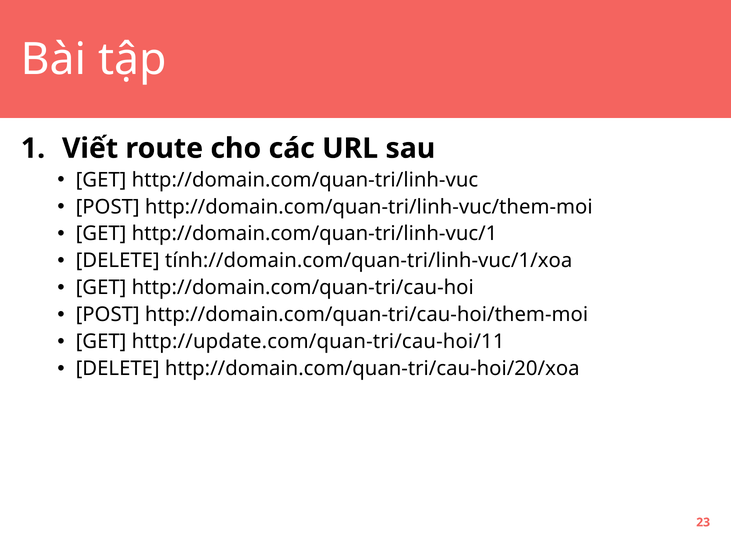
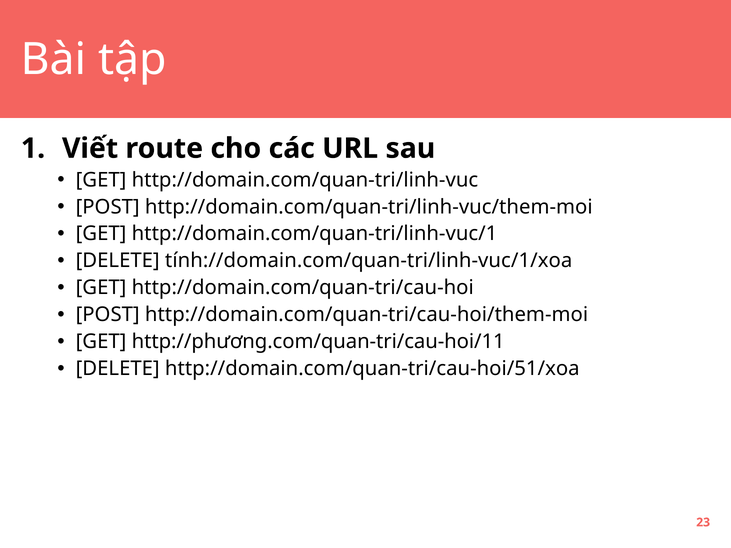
http://update.com/quan-tri/cau-hoi/11: http://update.com/quan-tri/cau-hoi/11 -> http://phương.com/quan-tri/cau-hoi/11 (318, 342)
http://domain.com/quan-tri/cau-hoi/20/xoa: http://domain.com/quan-tri/cau-hoi/20/xoa -> http://domain.com/quan-tri/cau-hoi/51/xoa (372, 369)
